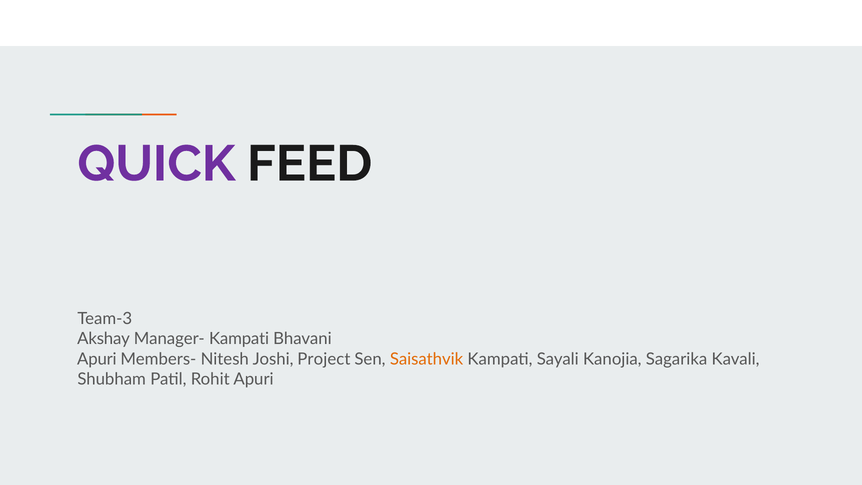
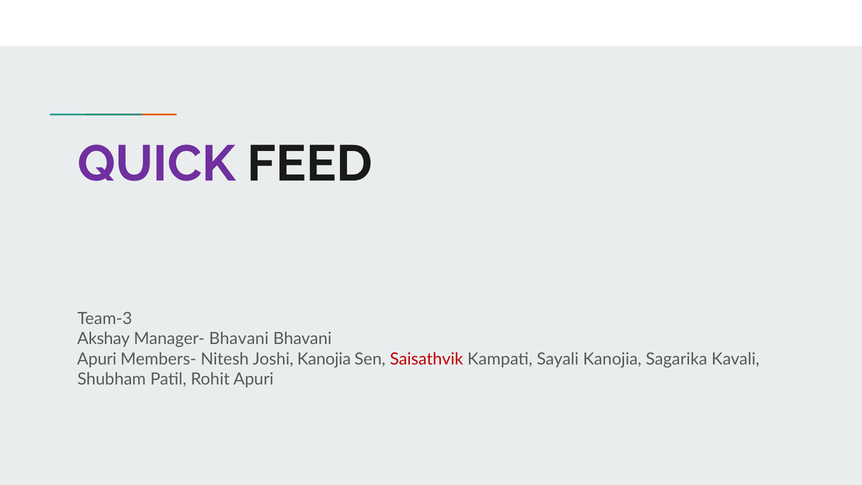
Manager- Kampati: Kampati -> Bhavani (239, 339)
Joshi Project: Project -> Kanojia (324, 359)
Saisathvik colour: orange -> red (427, 359)
